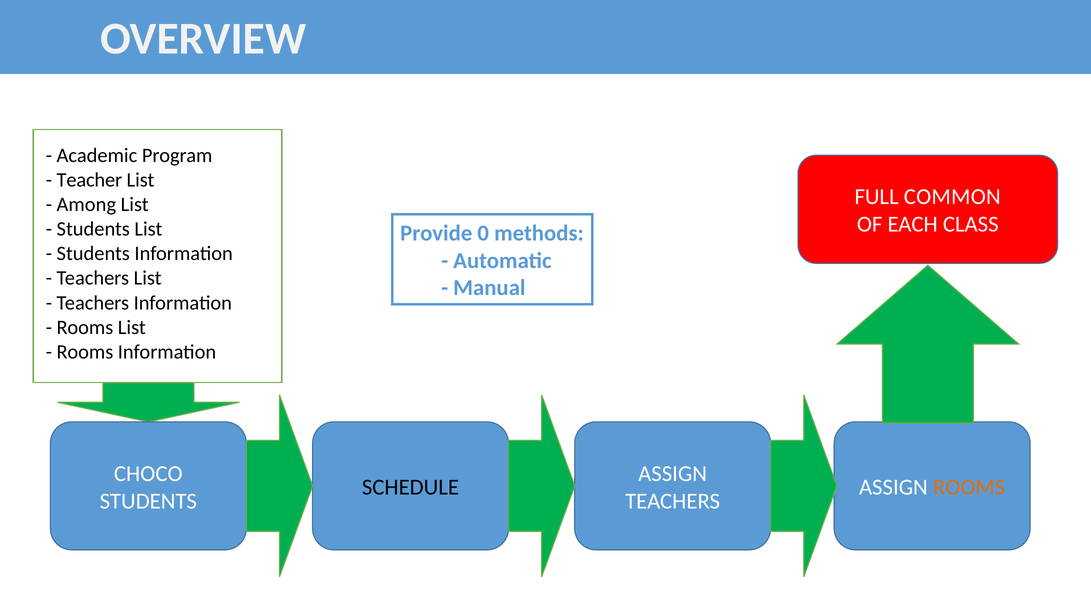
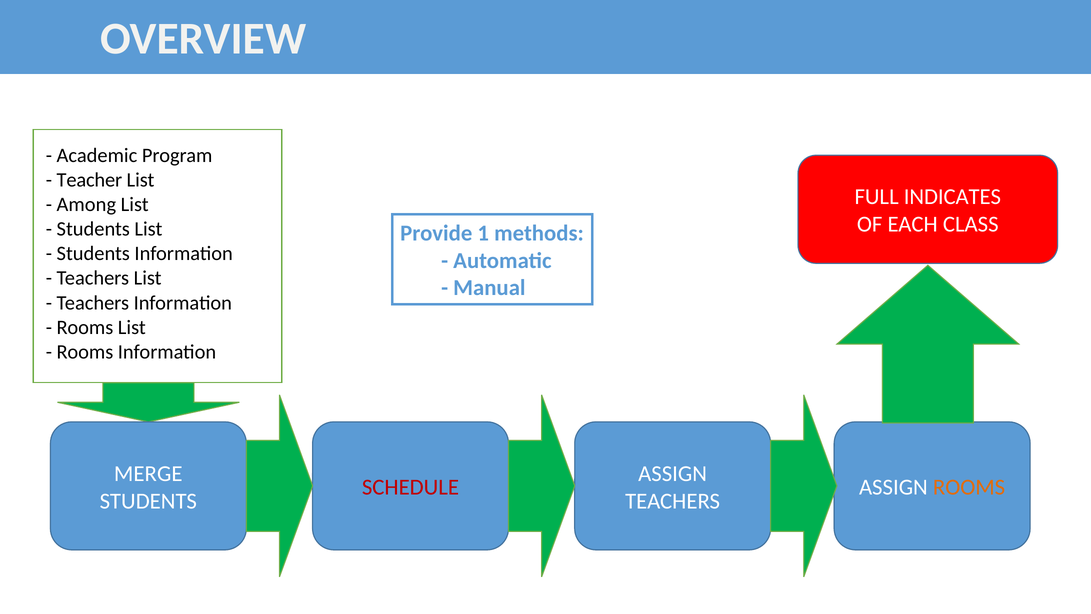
COMMON: COMMON -> INDICATES (952, 197)
0: 0 -> 1 (483, 233)
CHOCO: CHOCO -> MERGE (148, 474)
SCHEDULE colour: black -> red (410, 487)
